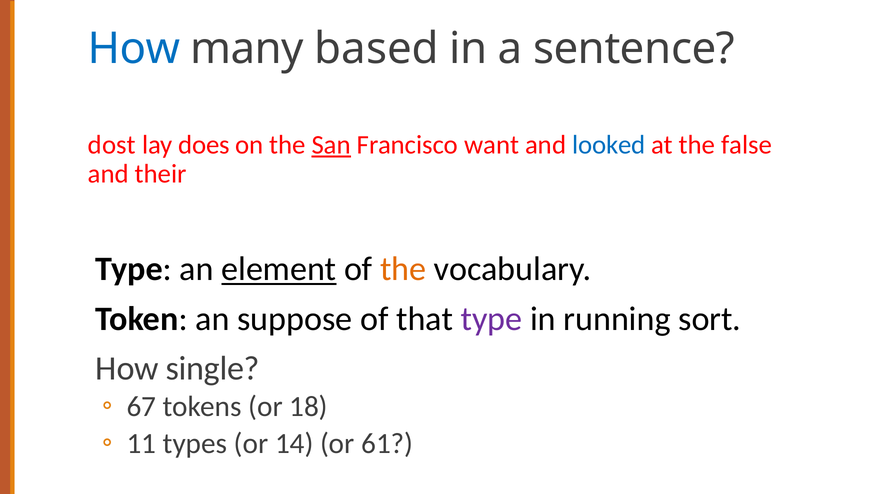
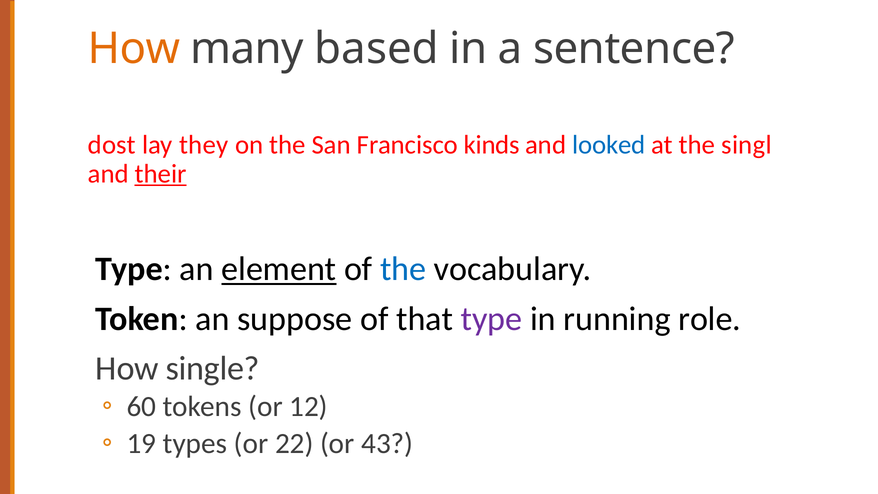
How colour: blue -> orange (134, 49)
does: does -> they (204, 145)
San underline: present -> none (331, 145)
want: want -> kinds (492, 145)
false: false -> singl (747, 145)
their underline: none -> present (161, 174)
the colour: orange -> blue (403, 269)
sort: sort -> role (710, 319)
67: 67 -> 60 (141, 406)
18: 18 -> 12 (309, 406)
11: 11 -> 19 (141, 443)
14: 14 -> 22 (294, 443)
61: 61 -> 43 (387, 443)
